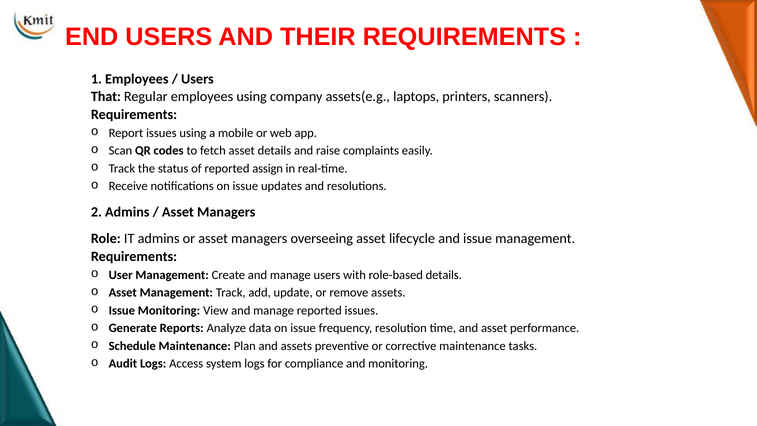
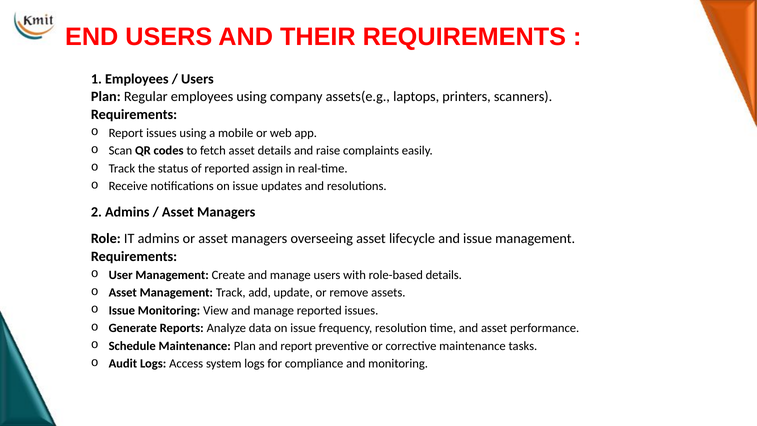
That: That -> Plan (106, 97)
and assets: assets -> report (296, 346)
